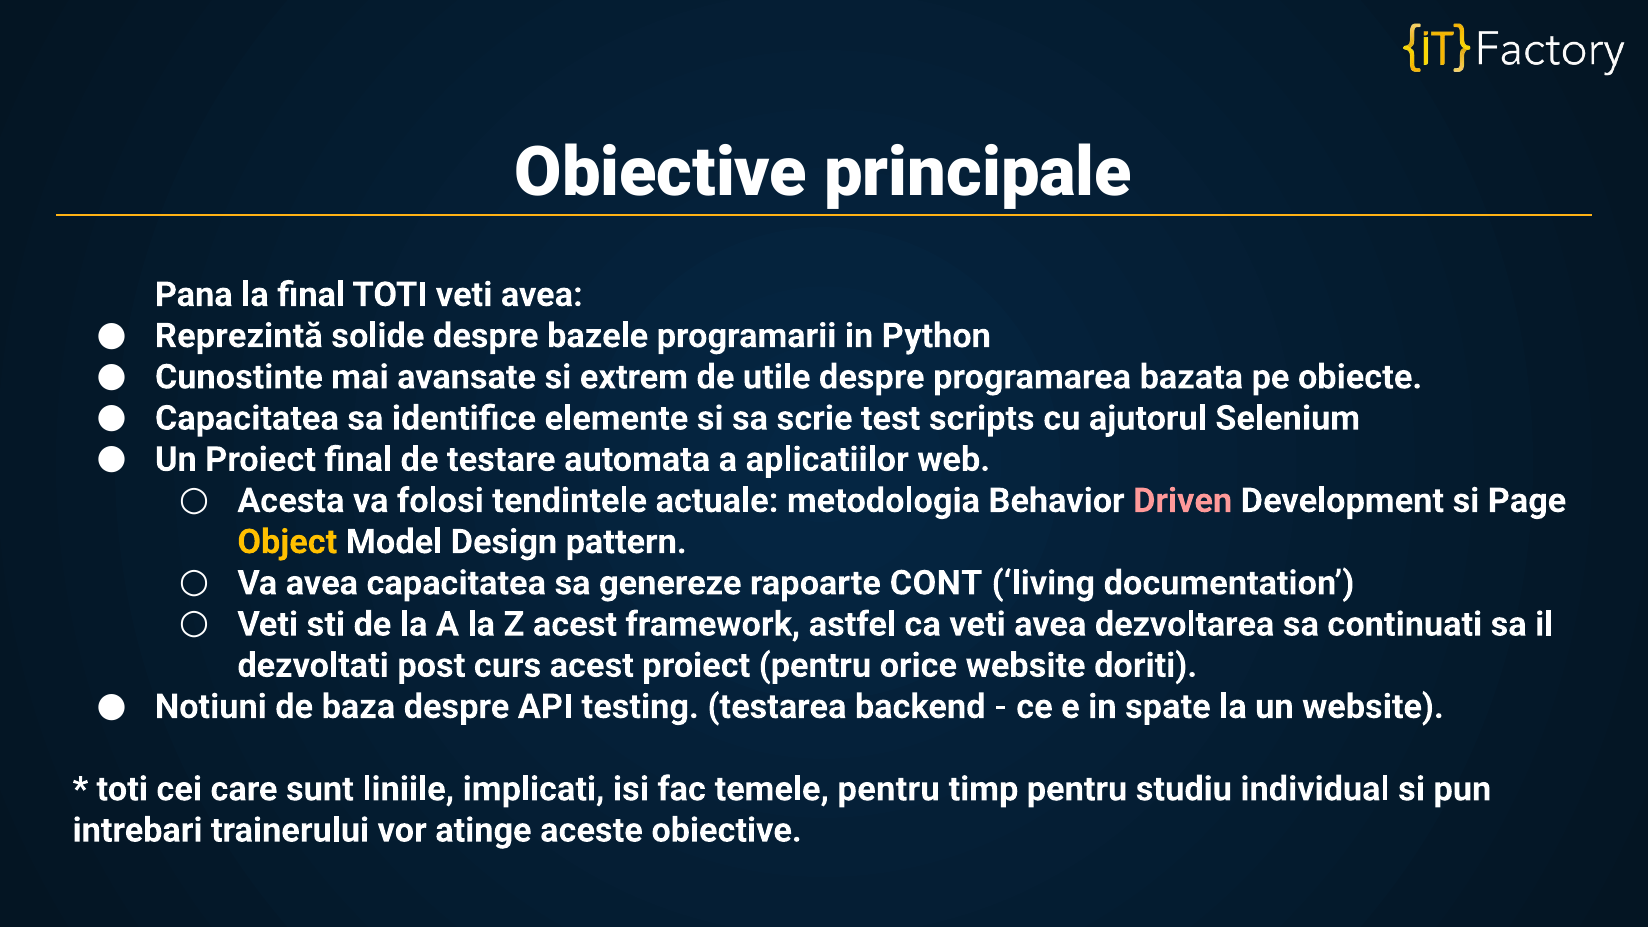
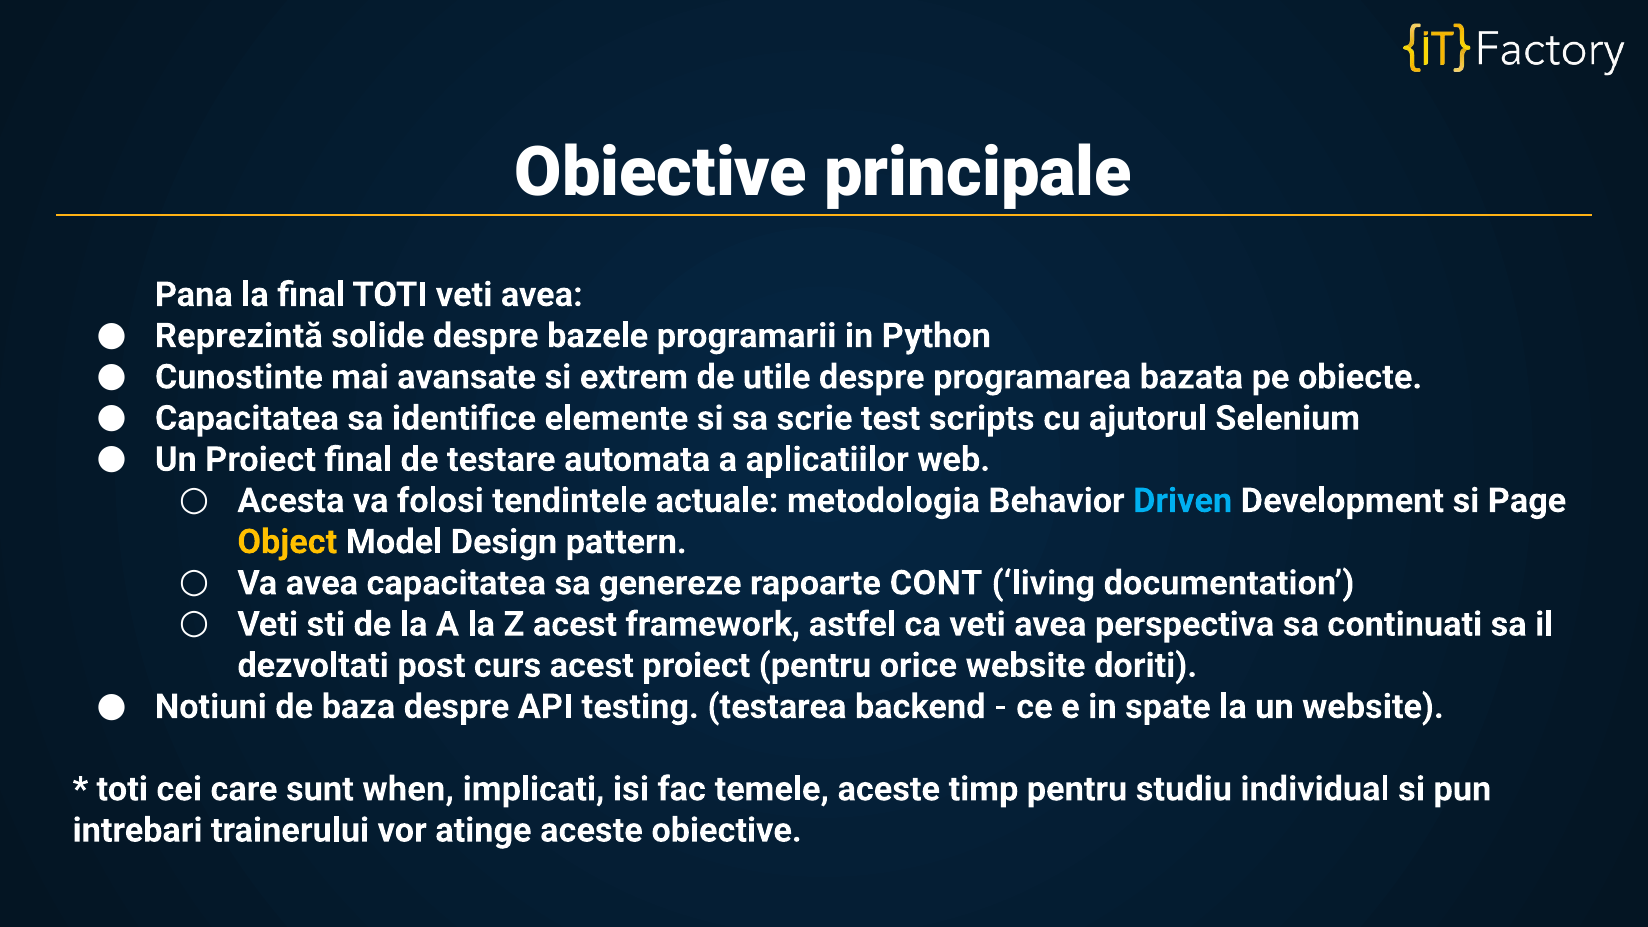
Driven colour: pink -> light blue (1183, 501)
dezvoltarea: dezvoltarea -> perspectiva (1185, 624)
liniile: liniile -> when (408, 789)
temele pentru: pentru -> aceste (889, 789)
